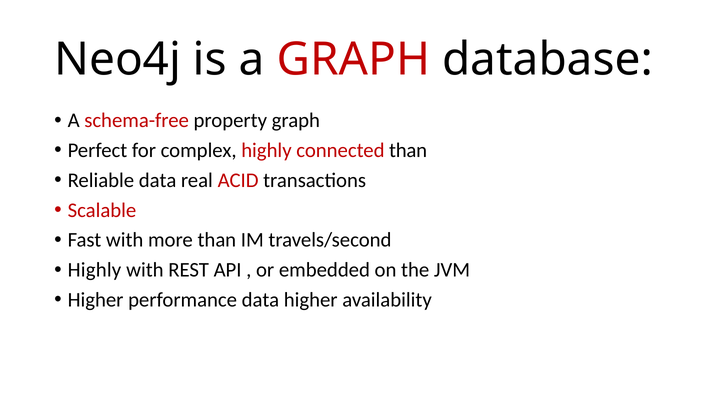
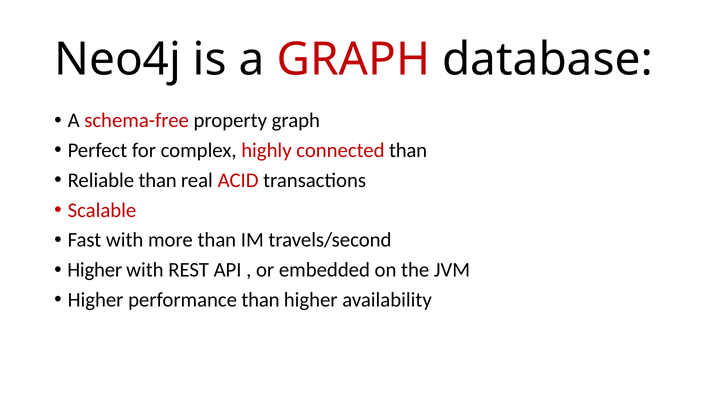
Reliable data: data -> than (158, 180)
Highly: Highly -> Higher (95, 270)
performance data: data -> than (261, 299)
